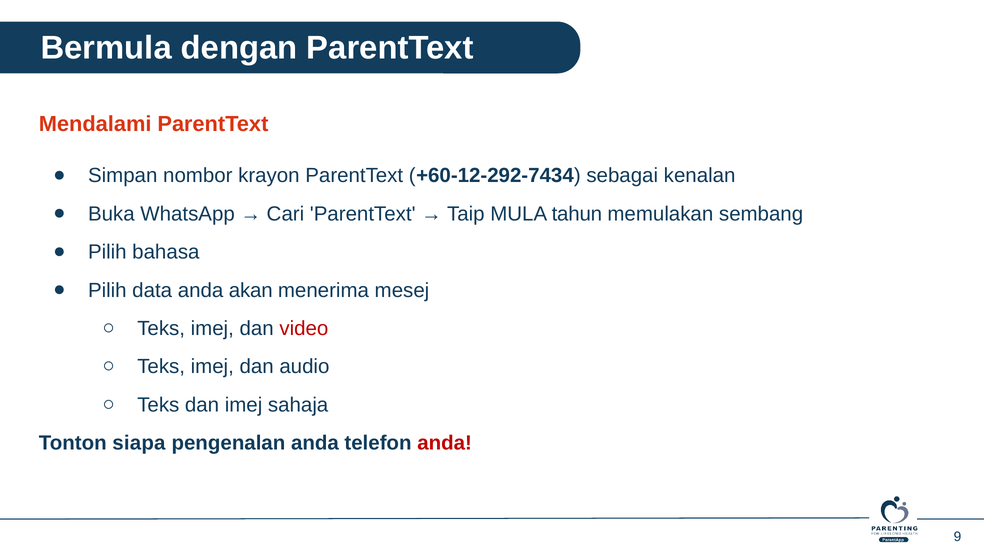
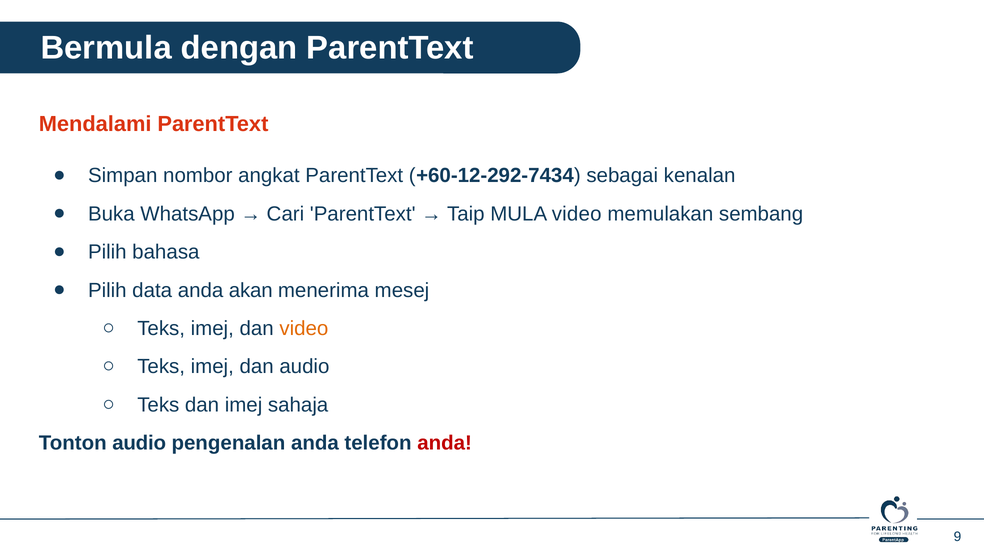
krayon: krayon -> angkat (269, 176)
MULA tahun: tahun -> video (577, 214)
video colour: red -> orange (304, 329)
Tonton siapa: siapa -> audio (139, 444)
